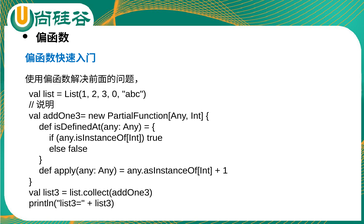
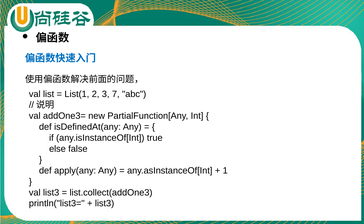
0: 0 -> 7 (116, 94)
